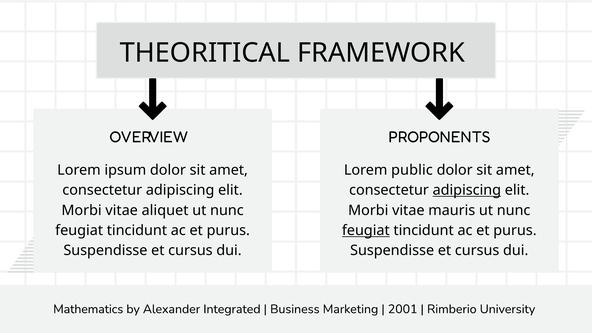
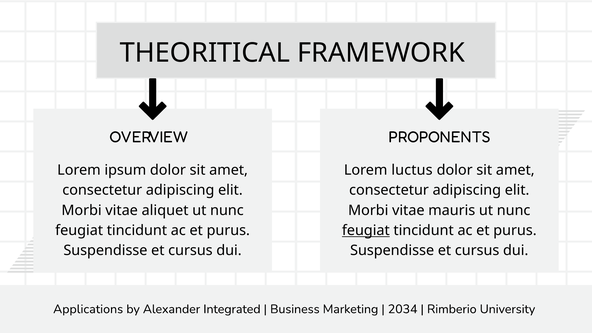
public: public -> luctus (412, 170)
adipiscing underline: present -> none (467, 190)
Mathematics: Mathematics -> Applications (88, 309)
2001: 2001 -> 2034 (403, 309)
